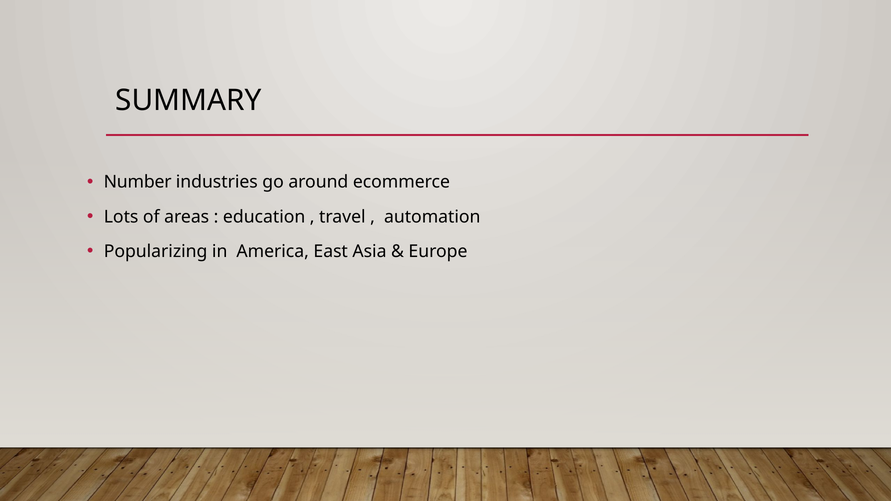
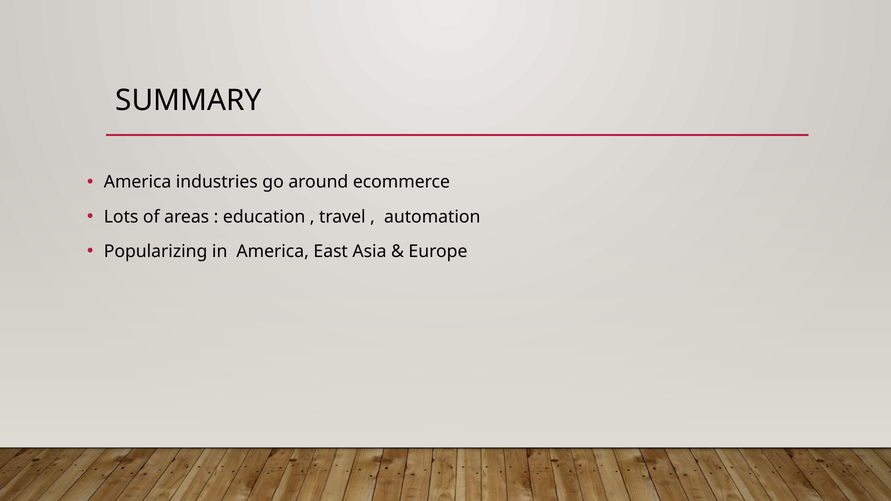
Number: Number -> America (138, 182)
